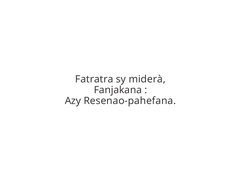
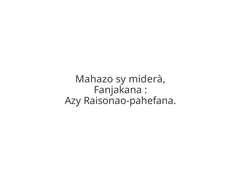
Fatratra: Fatratra -> Mahazo (94, 79)
Resenao-pahefana: Resenao-pahefana -> Raisonao-pahefana (130, 101)
